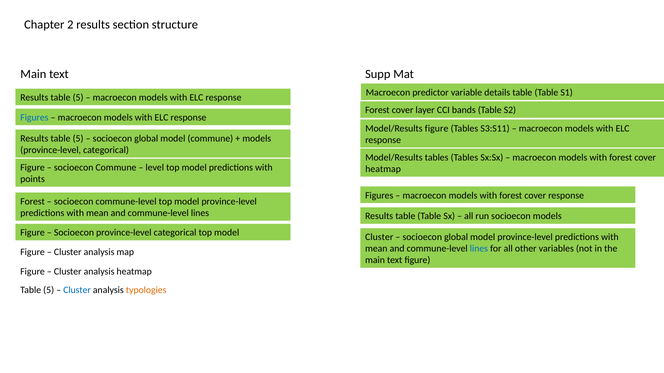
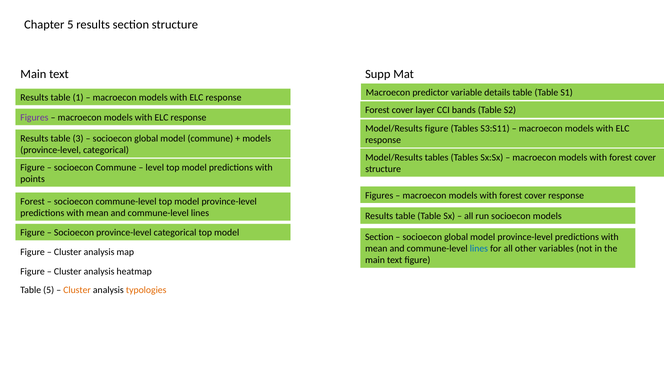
Chapter 2: 2 -> 5 (70, 25)
5: 5 -> 1 (78, 98)
Figures colour: blue -> purple (34, 118)
5: 5 -> 3 (78, 139)
heatmap: heatmap -> structure (383, 169)
Cluster: Cluster -> Section (379, 237)
Cluster colour: blue -> orange (77, 290)
